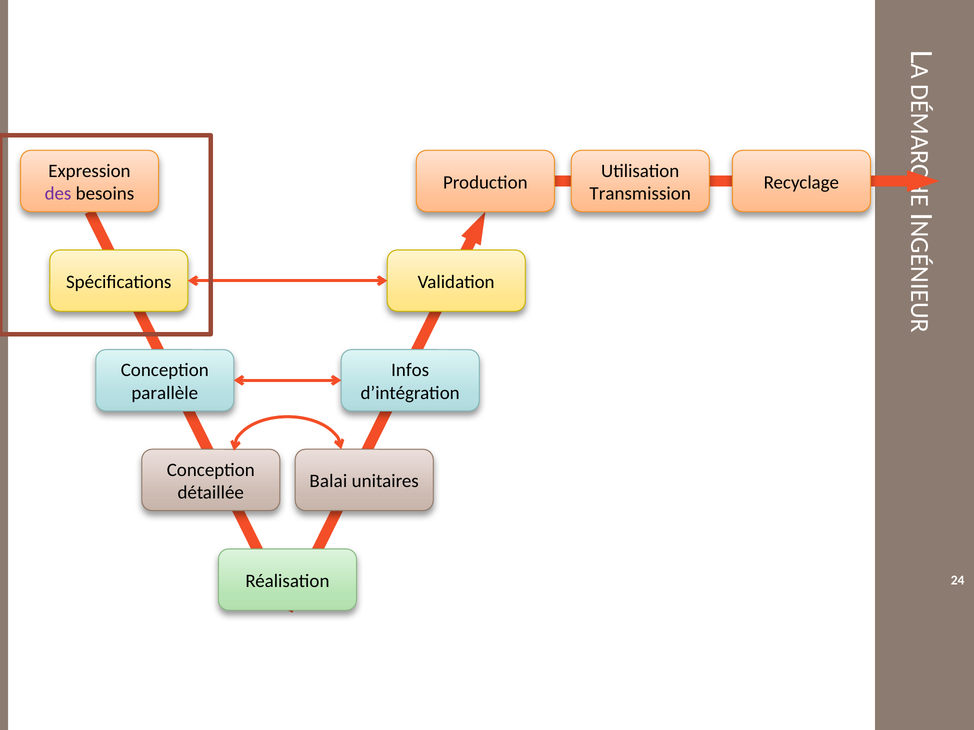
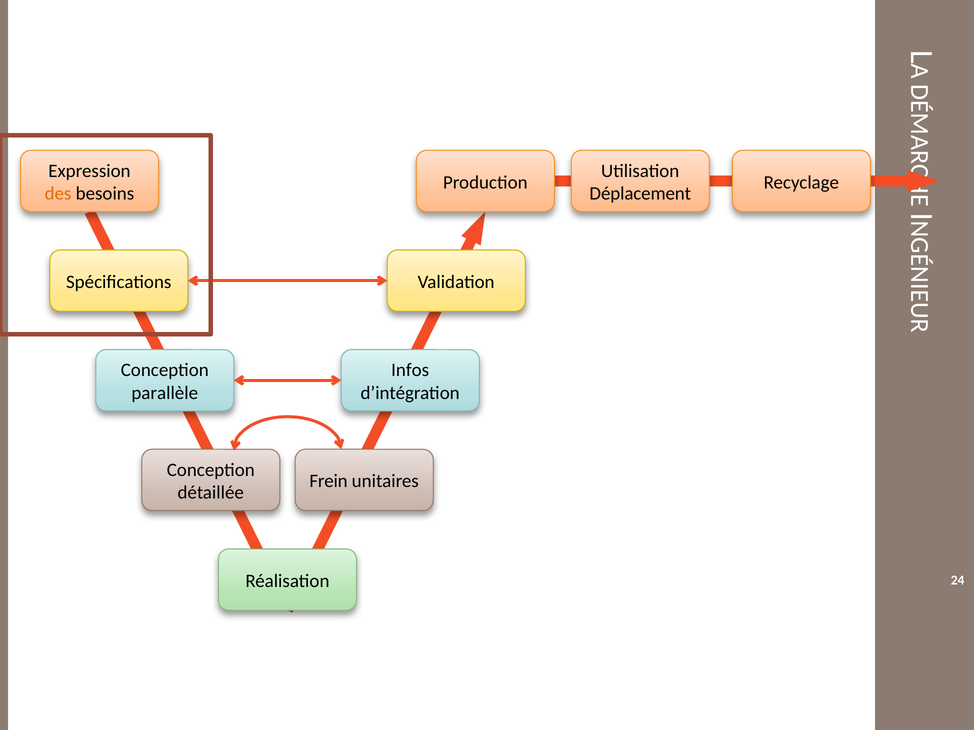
des colour: purple -> orange (58, 194)
Transmission: Transmission -> Déplacement (640, 194)
Balai: Balai -> Frein (329, 482)
